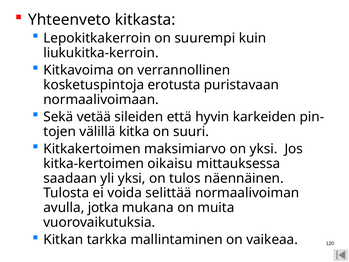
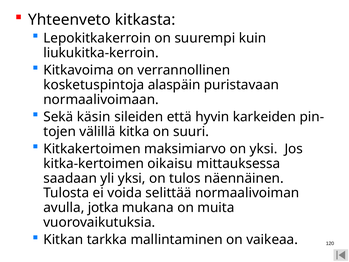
erotusta: erotusta -> alaspäin (174, 85)
vetää: vetää -> käsin (94, 117)
